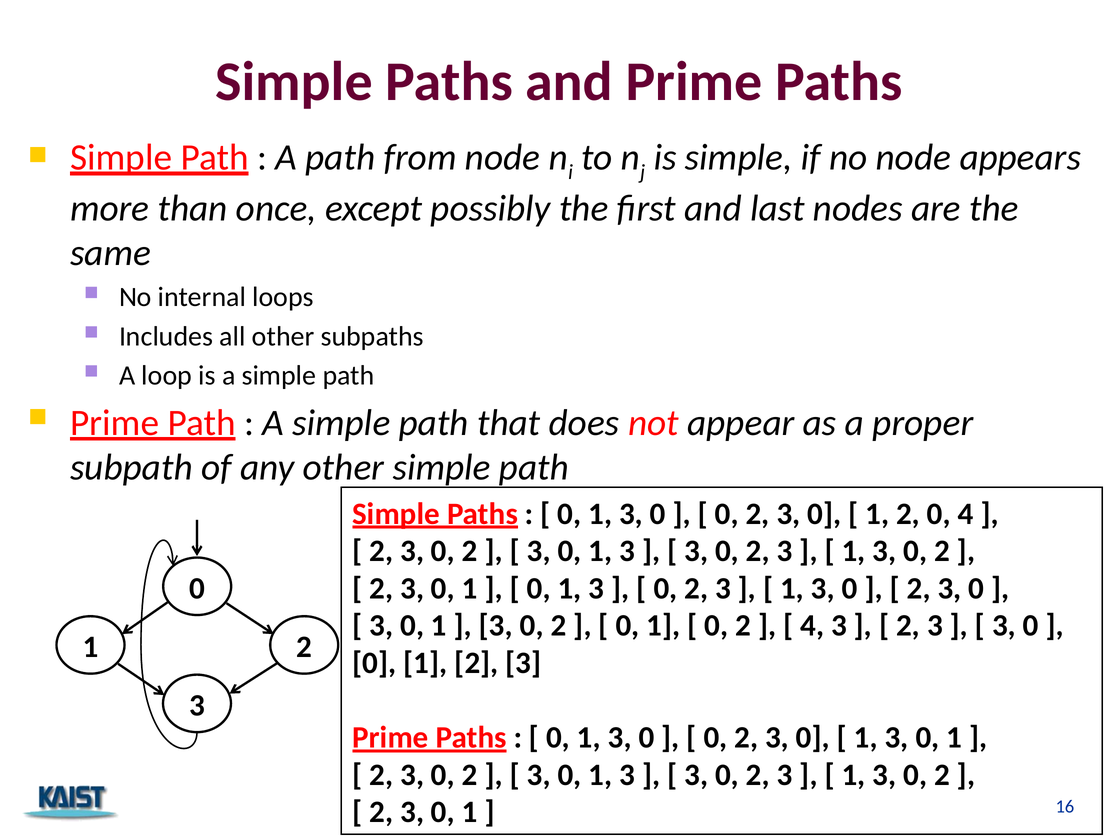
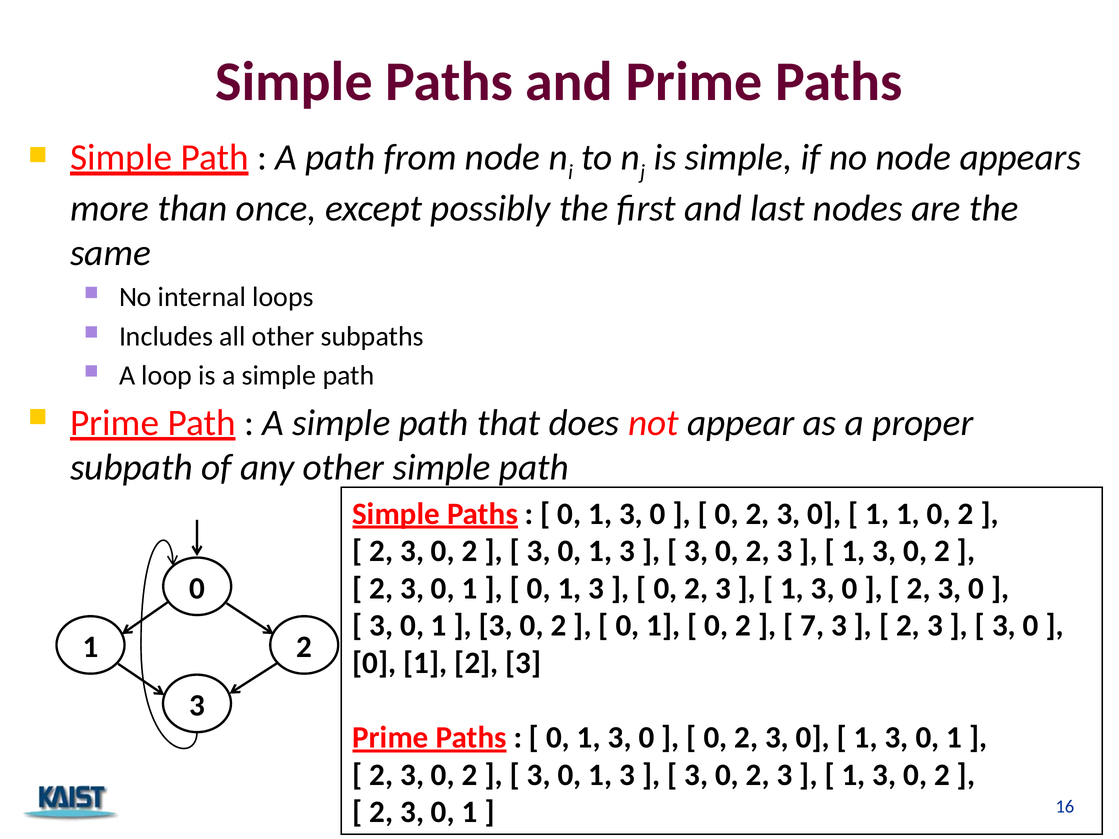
2: 2 -> 1 (908, 514)
4: 4 -> 2 (966, 514)
4: 4 -> 7 (812, 626)
